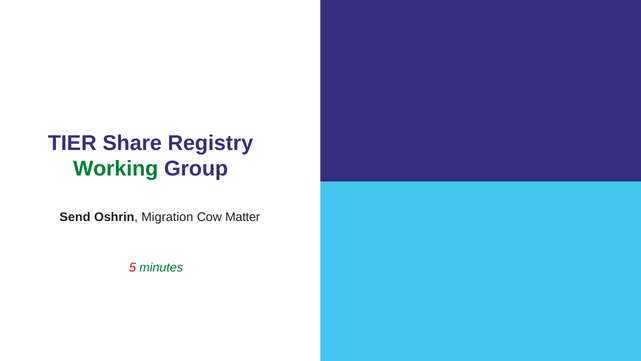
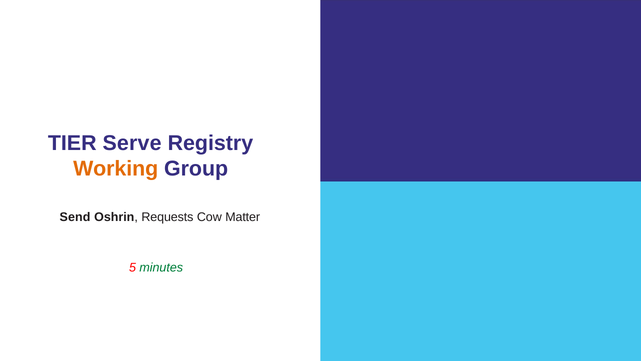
Share: Share -> Serve (132, 143)
Working colour: green -> orange (116, 169)
Migration: Migration -> Requests (167, 217)
